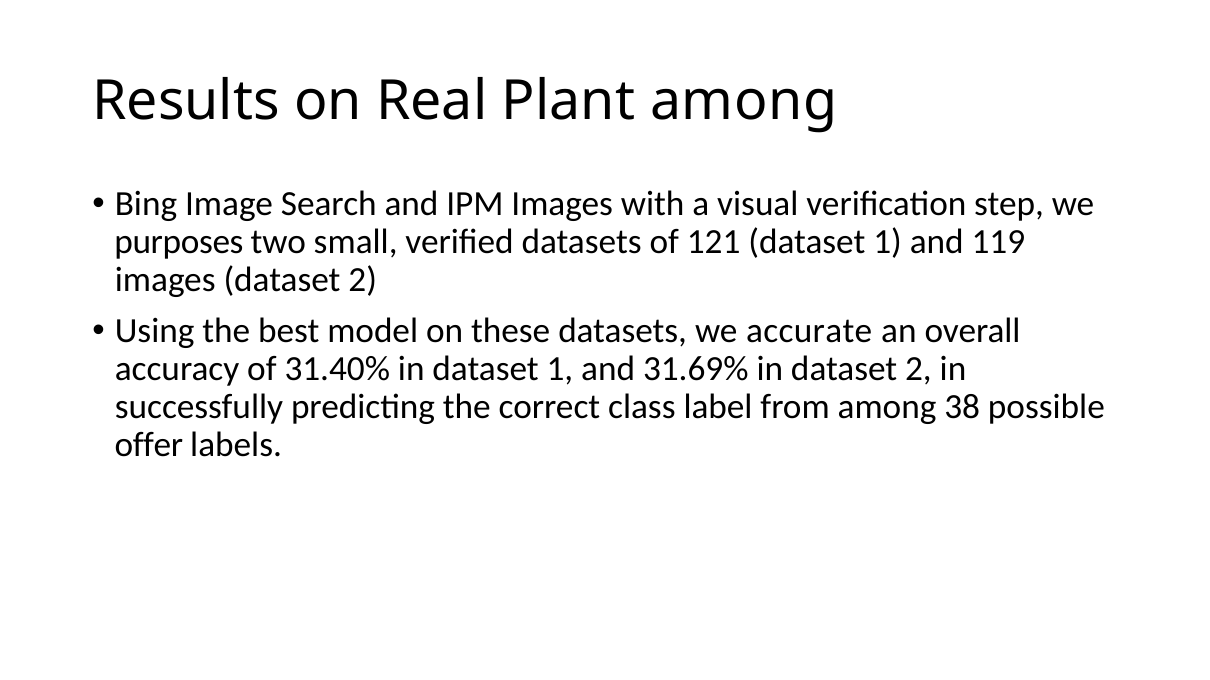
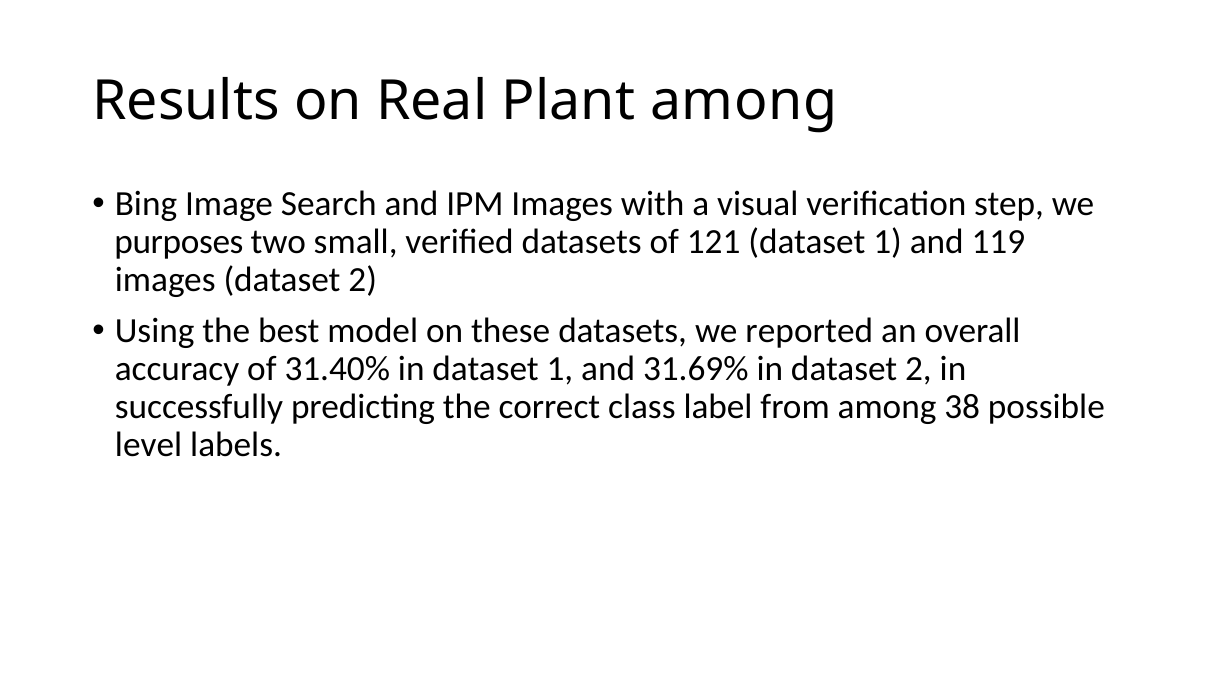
accurate: accurate -> reported (809, 331)
offer: offer -> level (149, 445)
